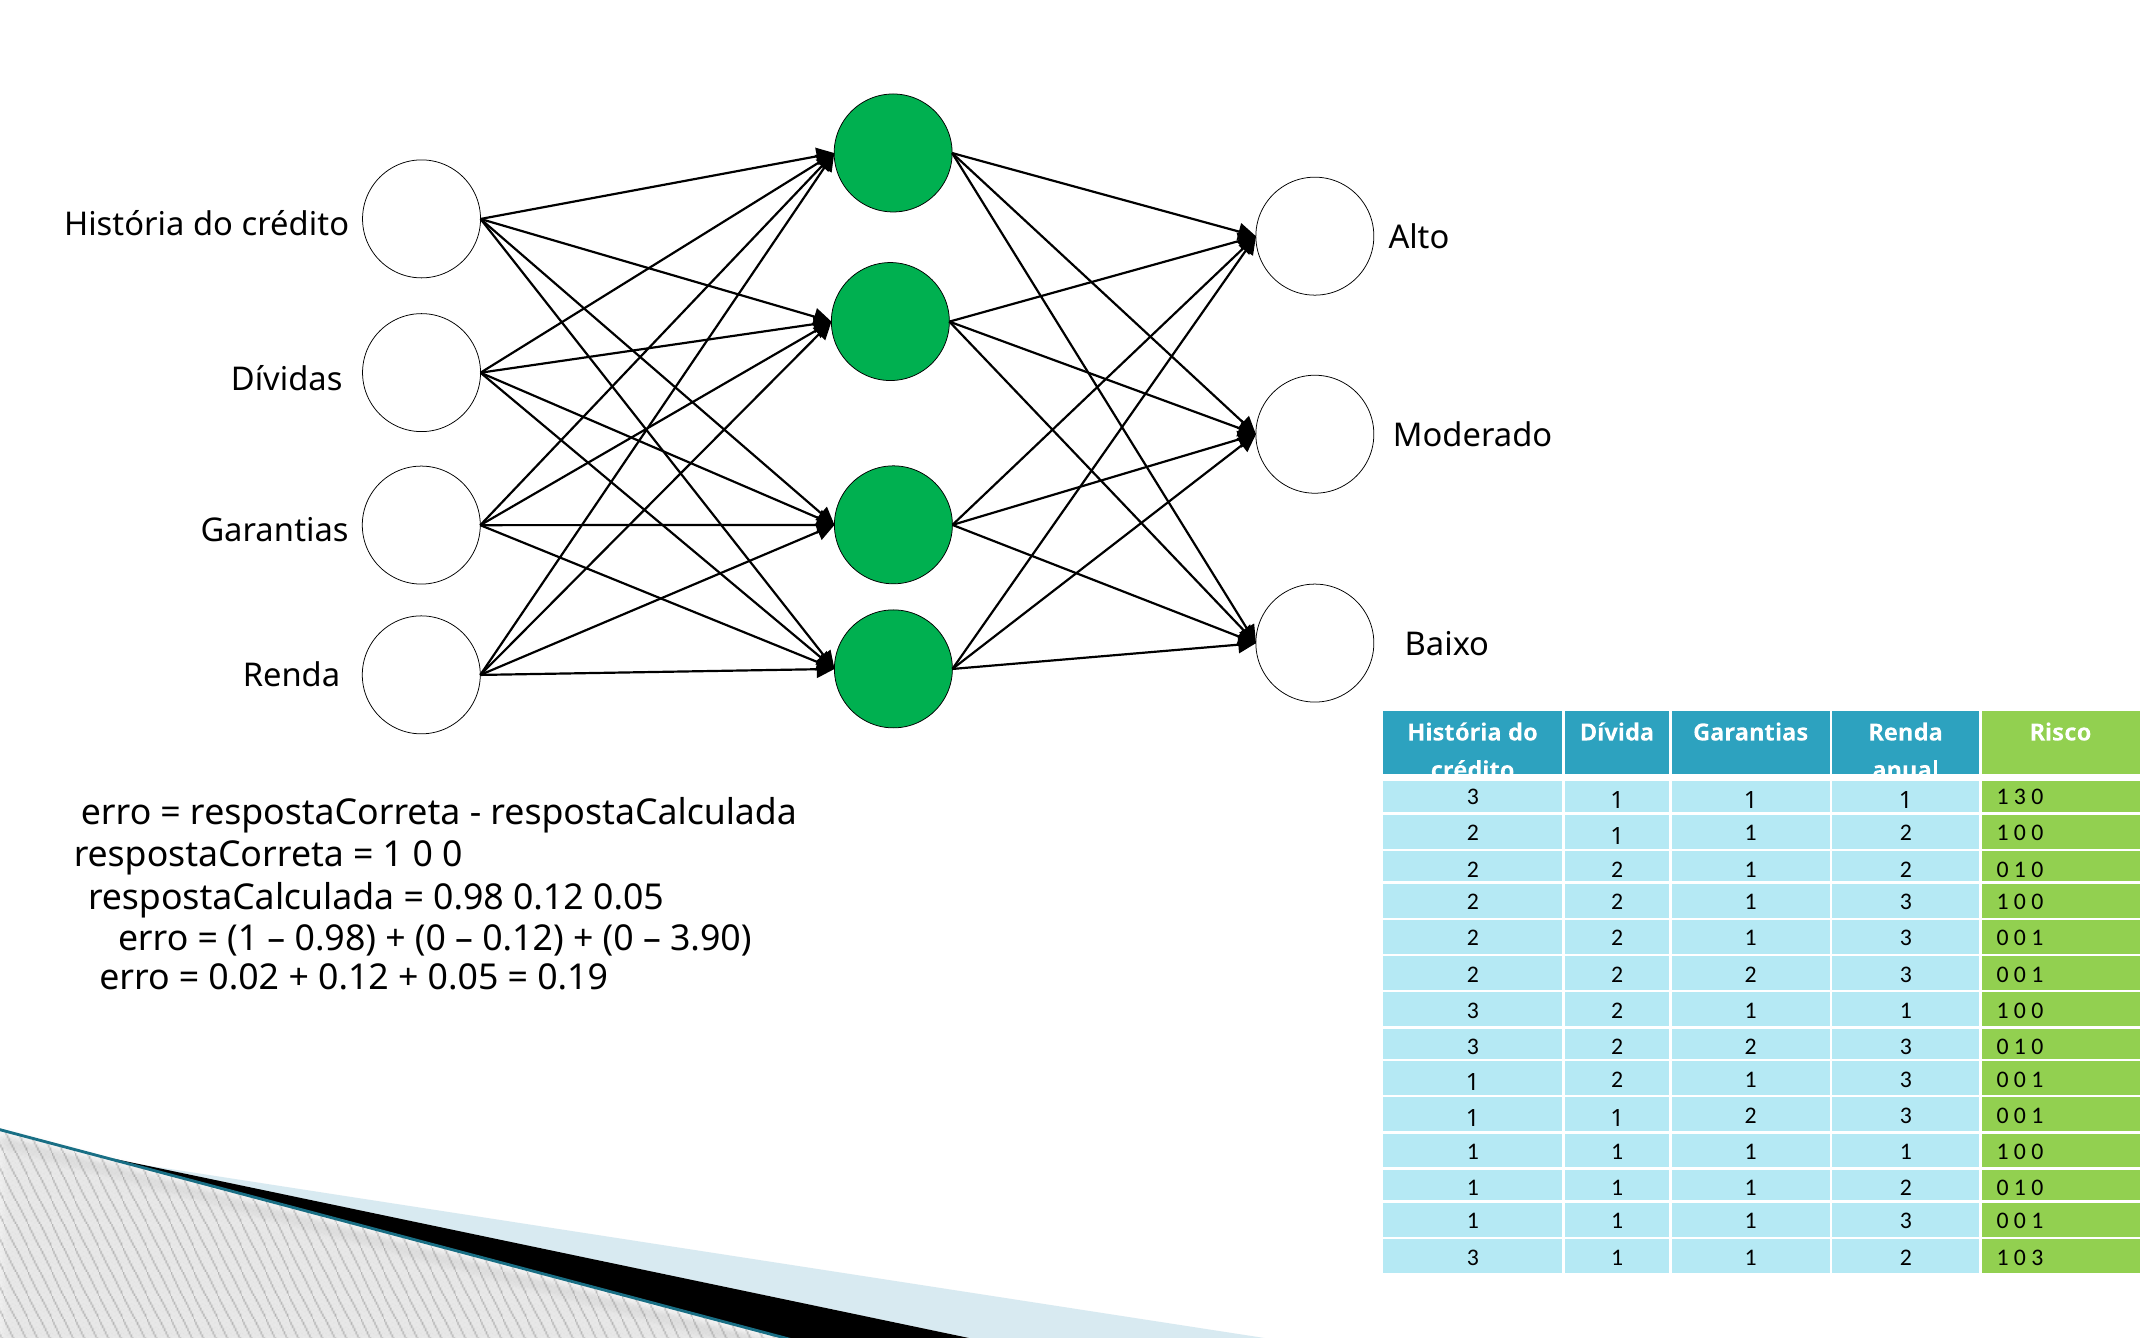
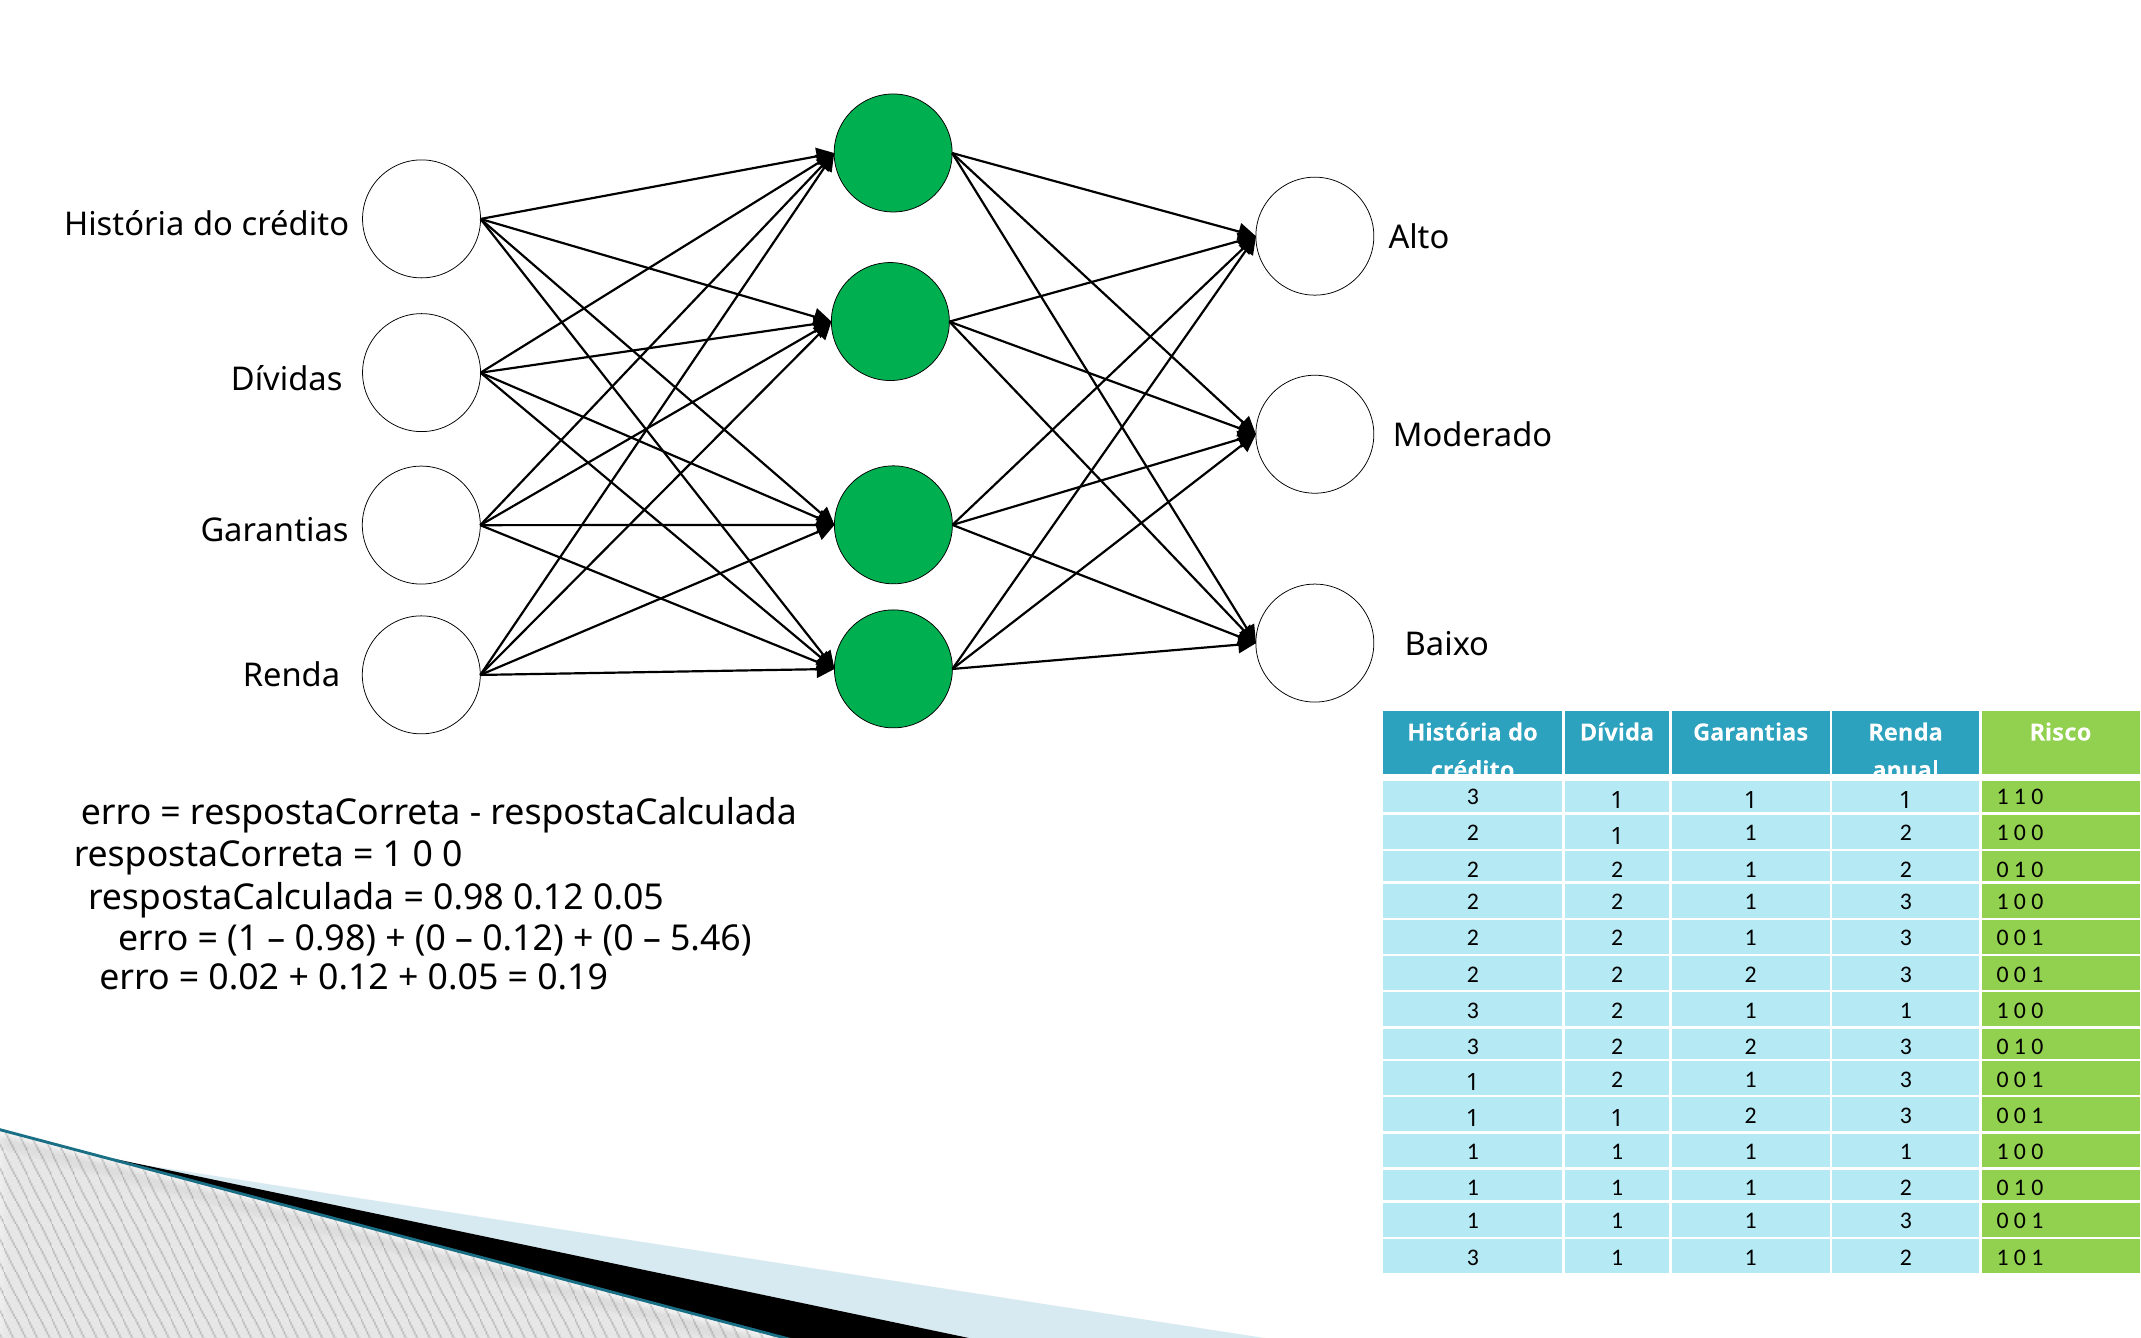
3: 3 -> 1 (2020, 797)
3.90: 3.90 -> 5.46 (711, 939)
2 1 0 3: 3 -> 1 (2037, 1257)
